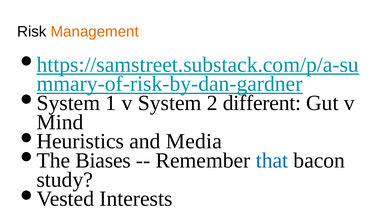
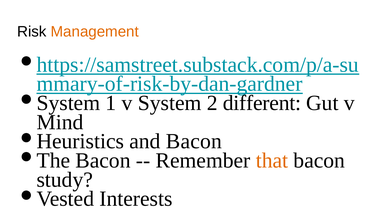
and Media: Media -> Bacon (194, 141)
The Biases: Biases -> Bacon (103, 160)
that colour: blue -> orange (272, 160)
